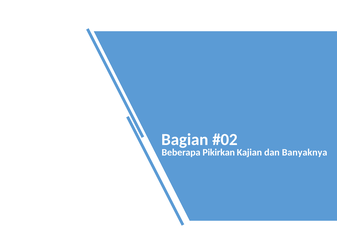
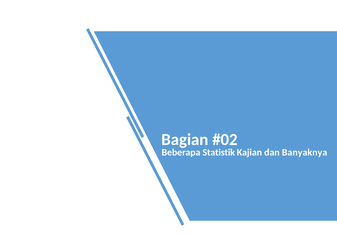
Pikirkan: Pikirkan -> Statistik (219, 153)
